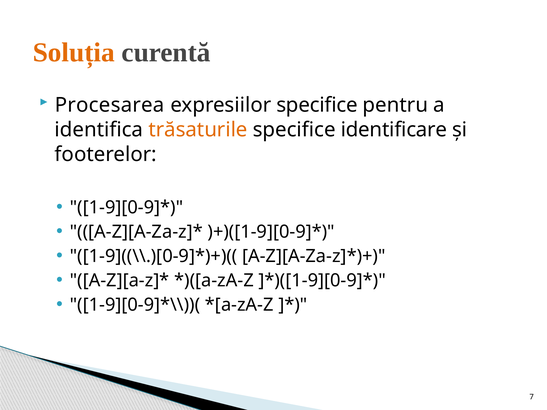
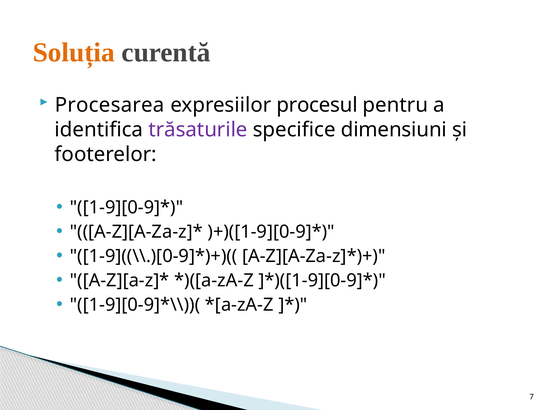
expresiilor specifice: specifice -> procesul (317, 105)
trăsaturile colour: orange -> purple (198, 130)
identificare: identificare -> dimensiuni (394, 130)
